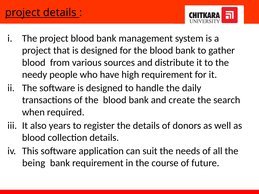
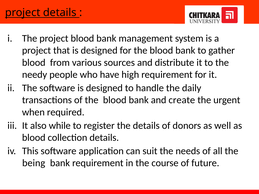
search: search -> urgent (227, 100)
years: years -> while (60, 126)
